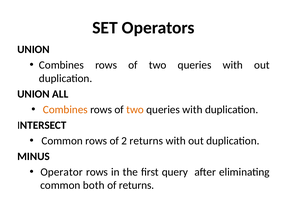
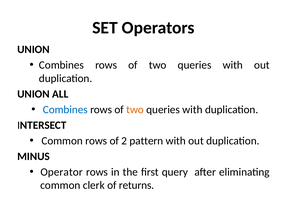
Combines colour: orange -> blue (65, 110)
2 returns: returns -> pattern (146, 141)
both: both -> clerk (94, 186)
